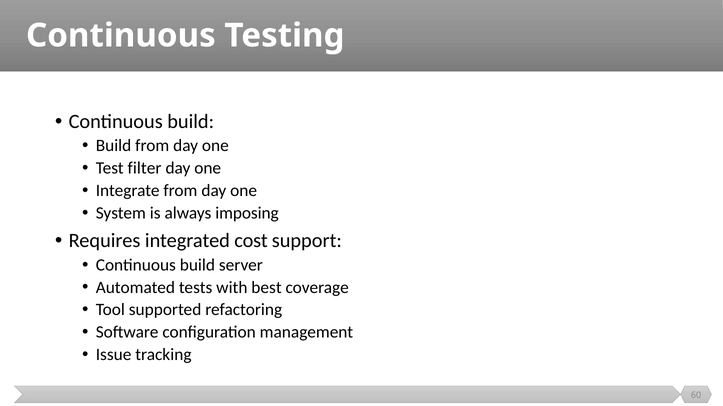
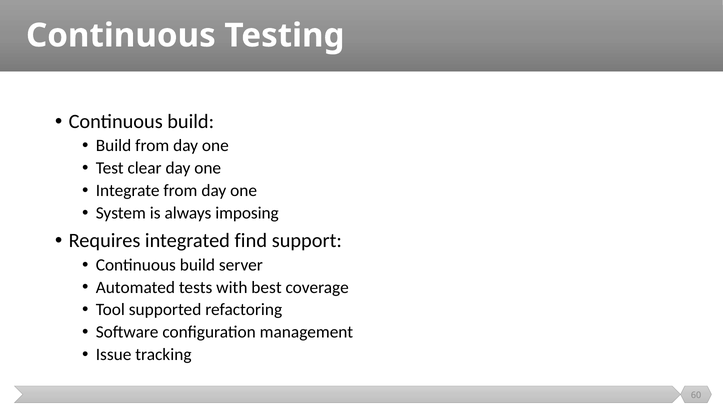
filter: filter -> clear (145, 168)
cost: cost -> find (251, 241)
